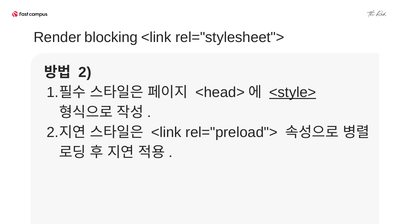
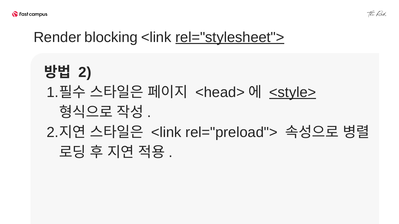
rel="stylesheet"> underline: none -> present (230, 37)
